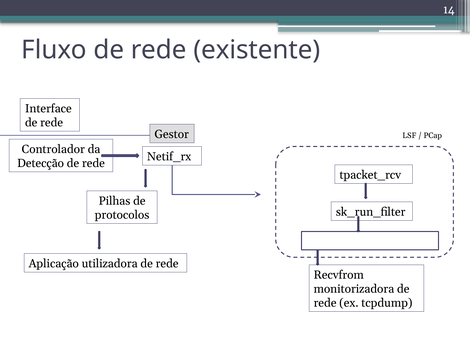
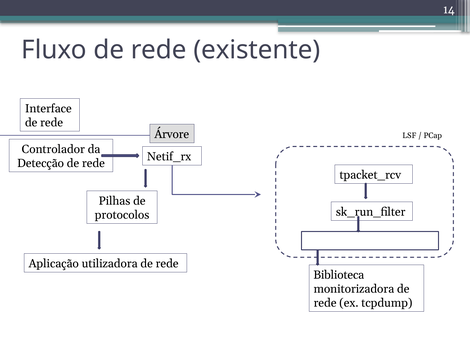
Gestor: Gestor -> Árvore (172, 135)
Recvfrom: Recvfrom -> Biblioteca (339, 275)
